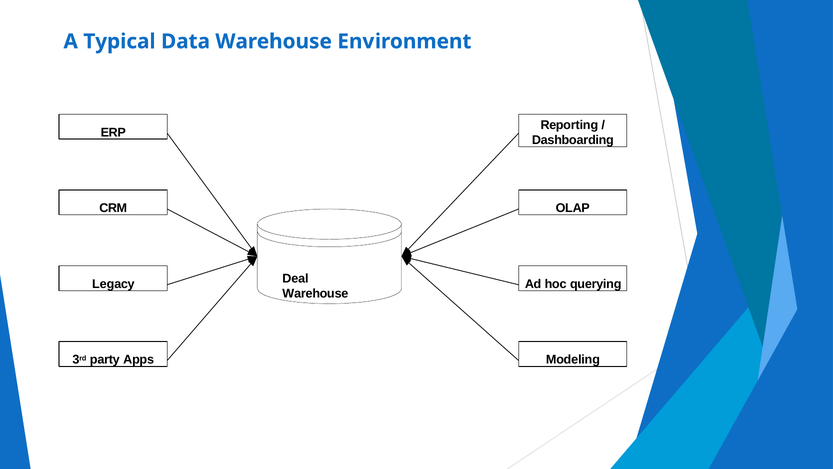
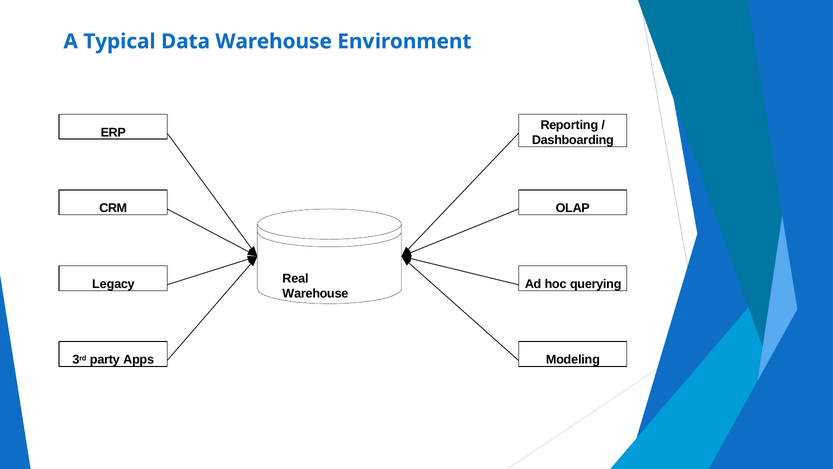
Deal: Deal -> Real (295, 278)
